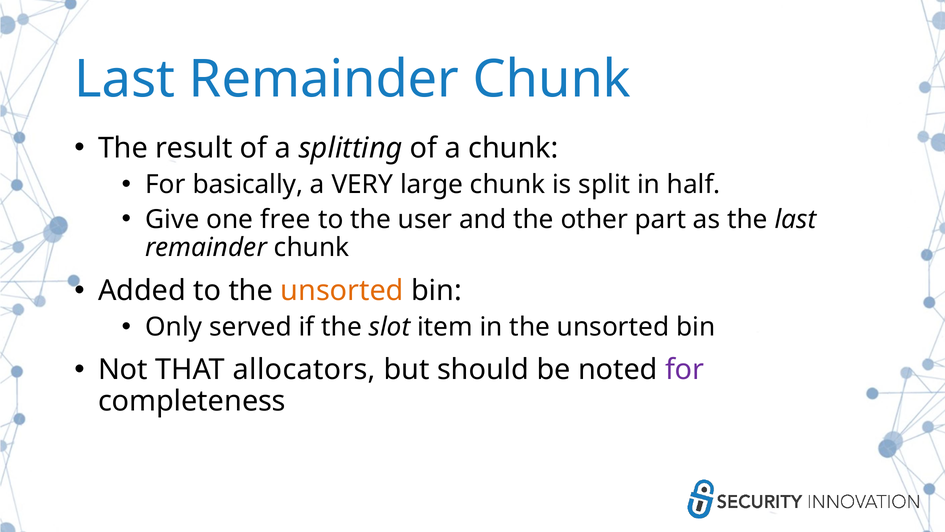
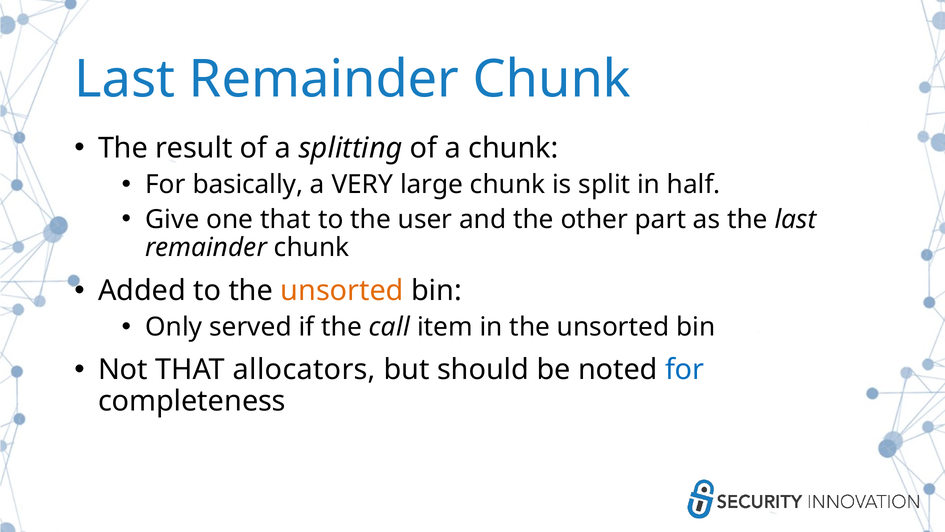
one free: free -> that (285, 219)
slot: slot -> call (389, 327)
for colour: purple -> blue (685, 370)
